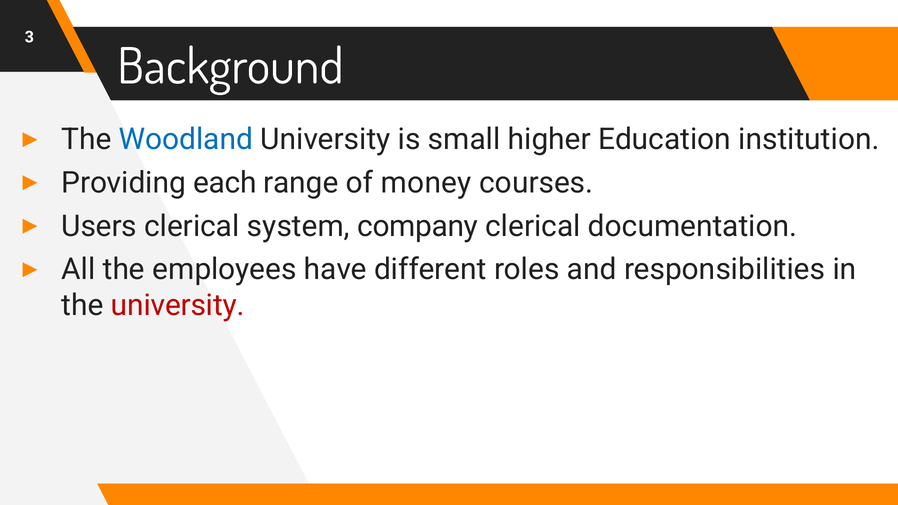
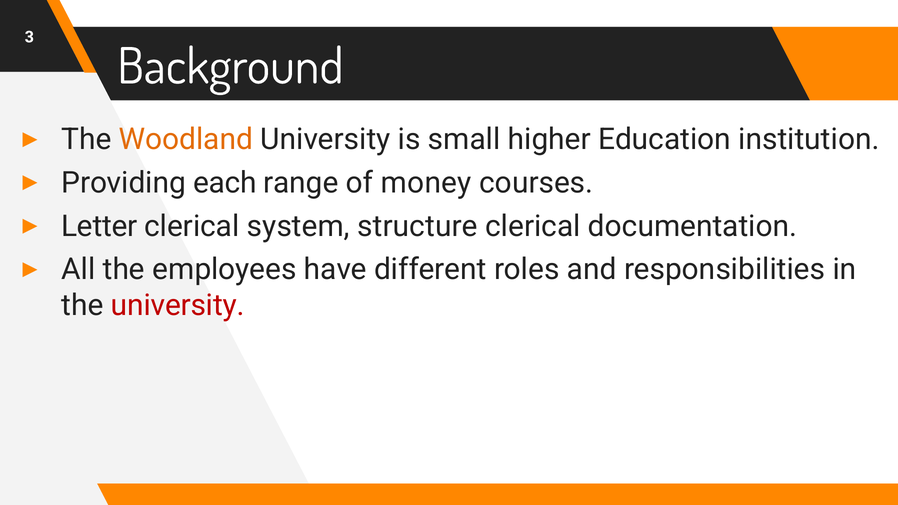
Woodland colour: blue -> orange (186, 139)
Users: Users -> Letter (99, 226)
company: company -> structure (417, 226)
